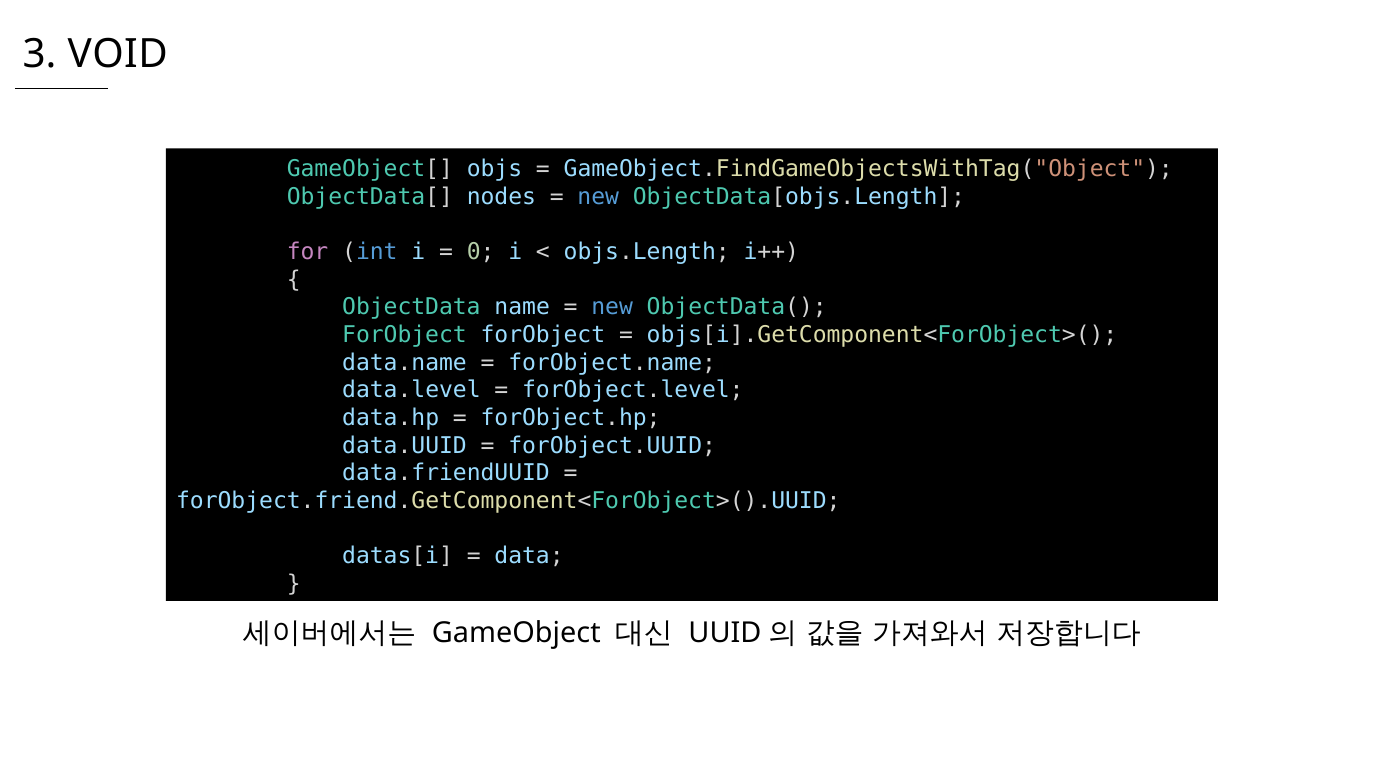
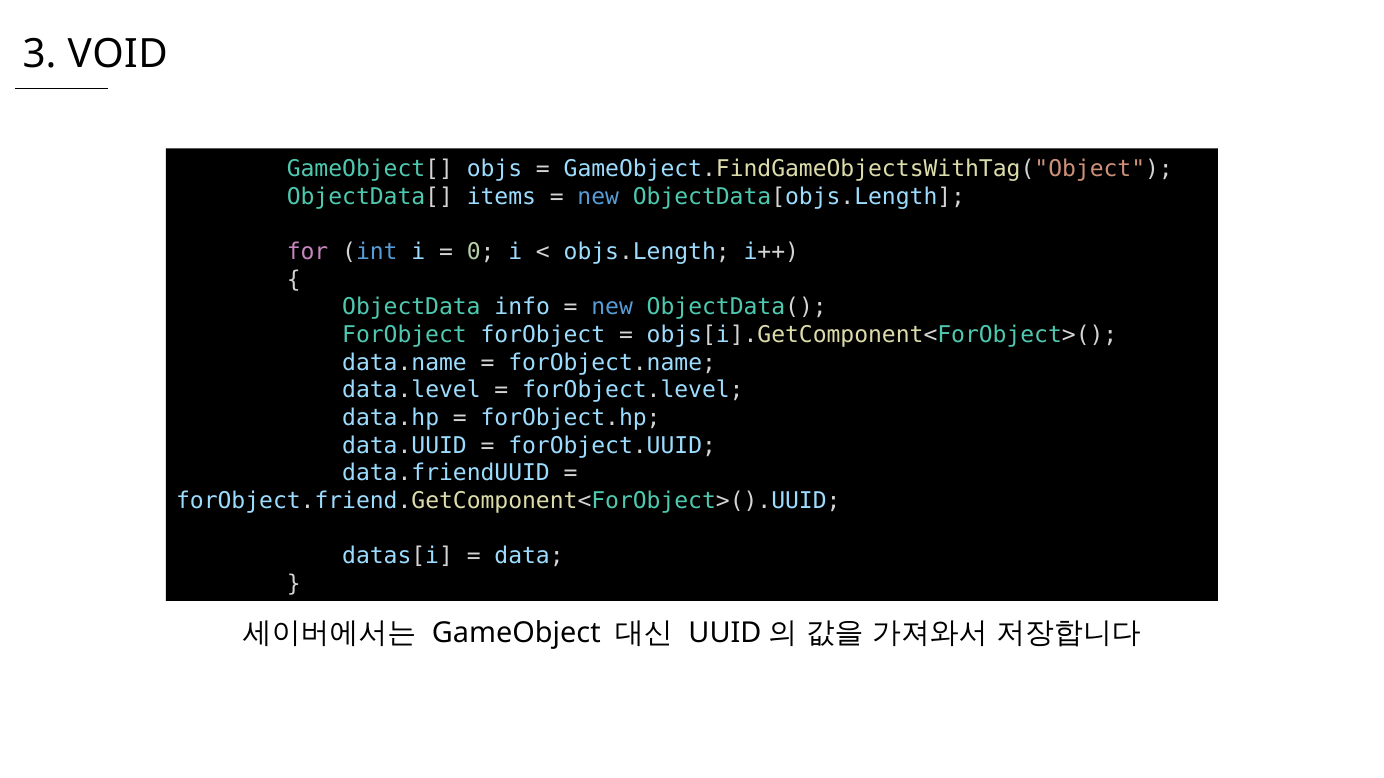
nodes: nodes -> items (501, 197)
name: name -> info (522, 307)
